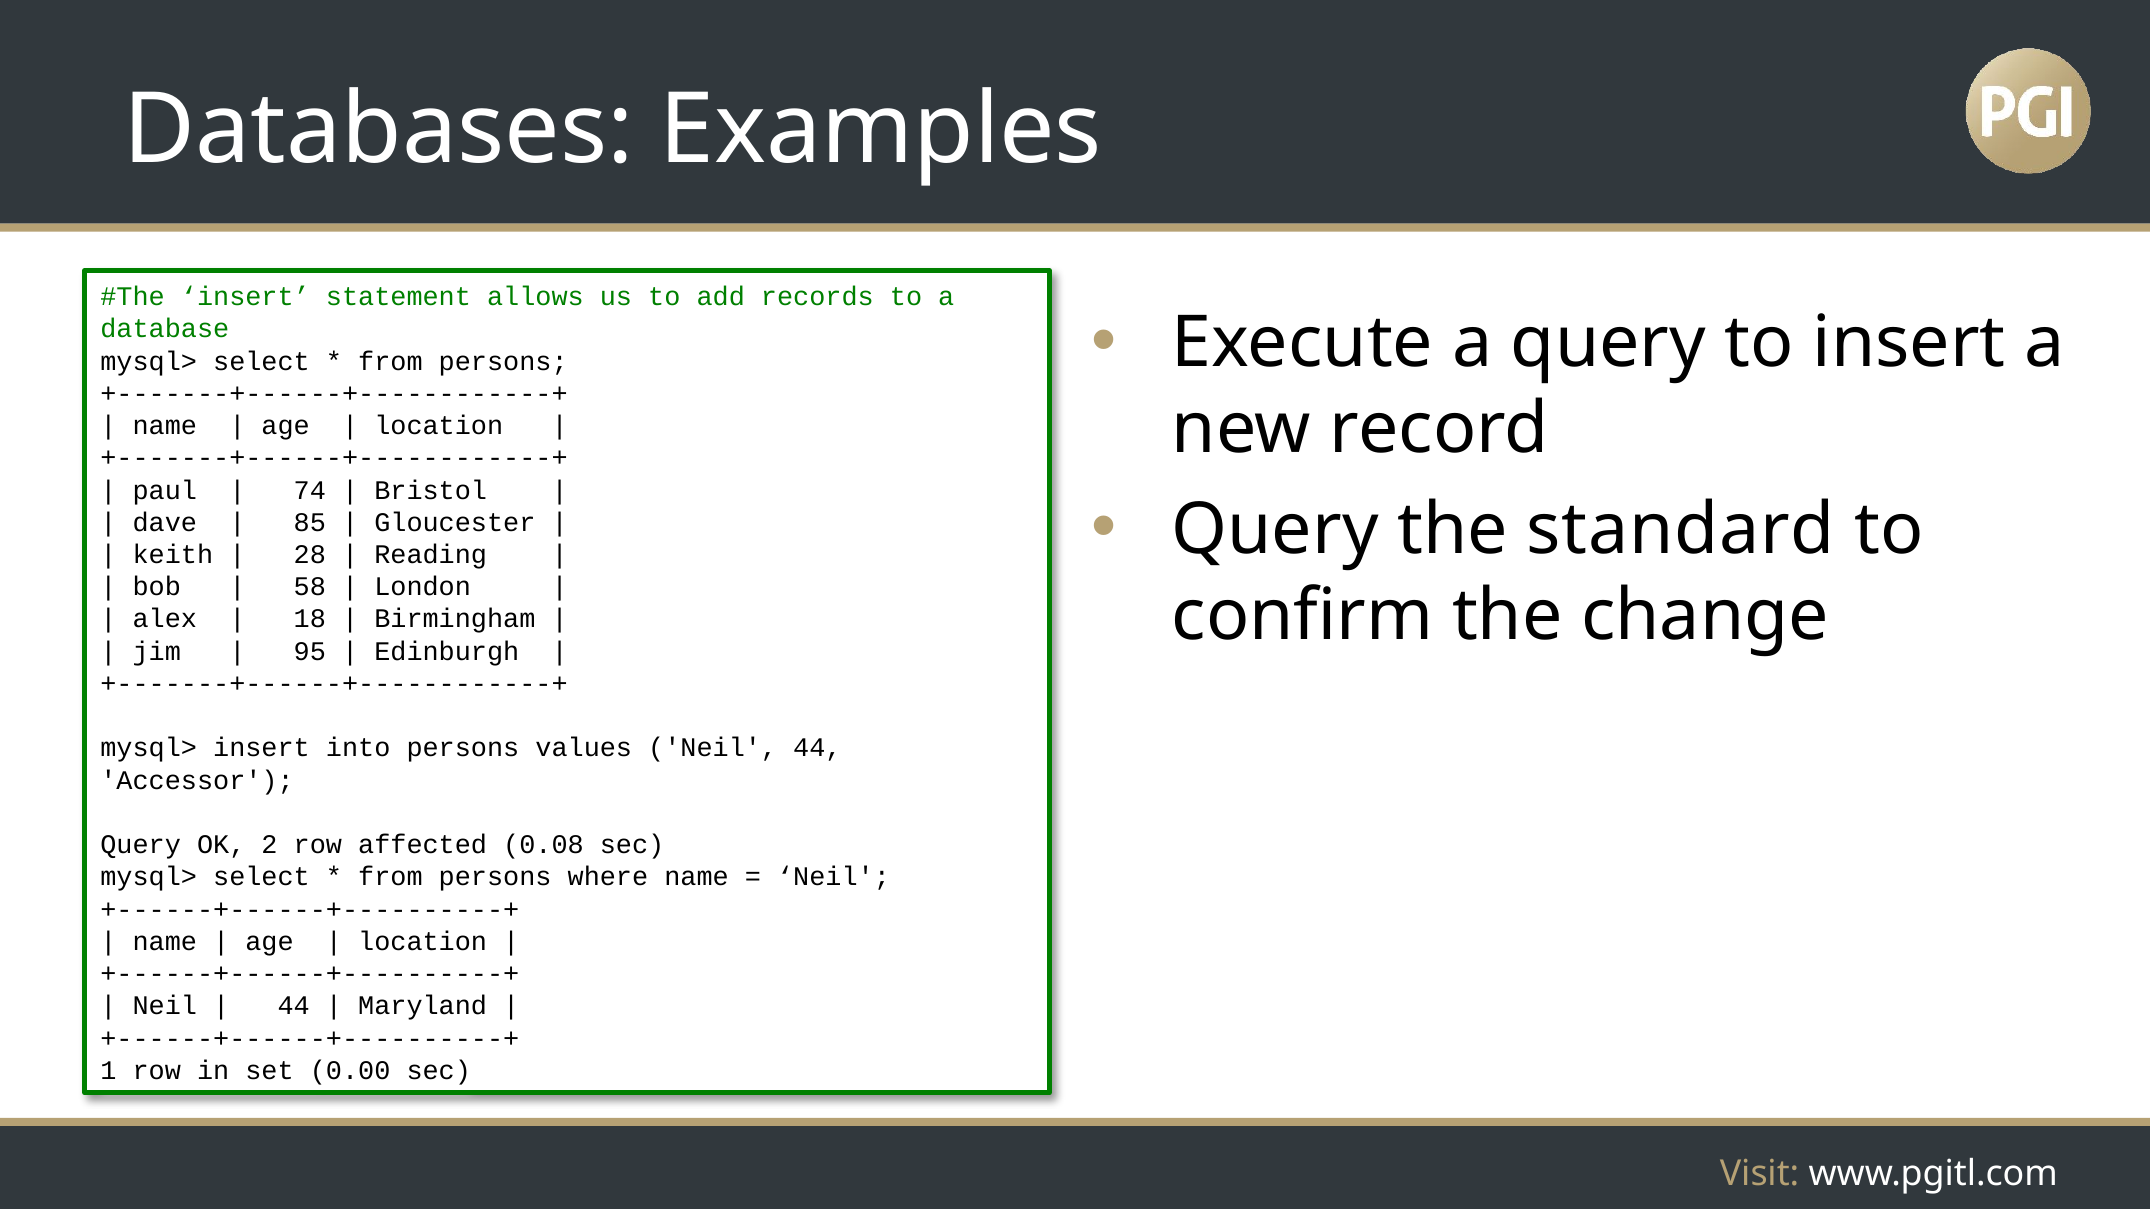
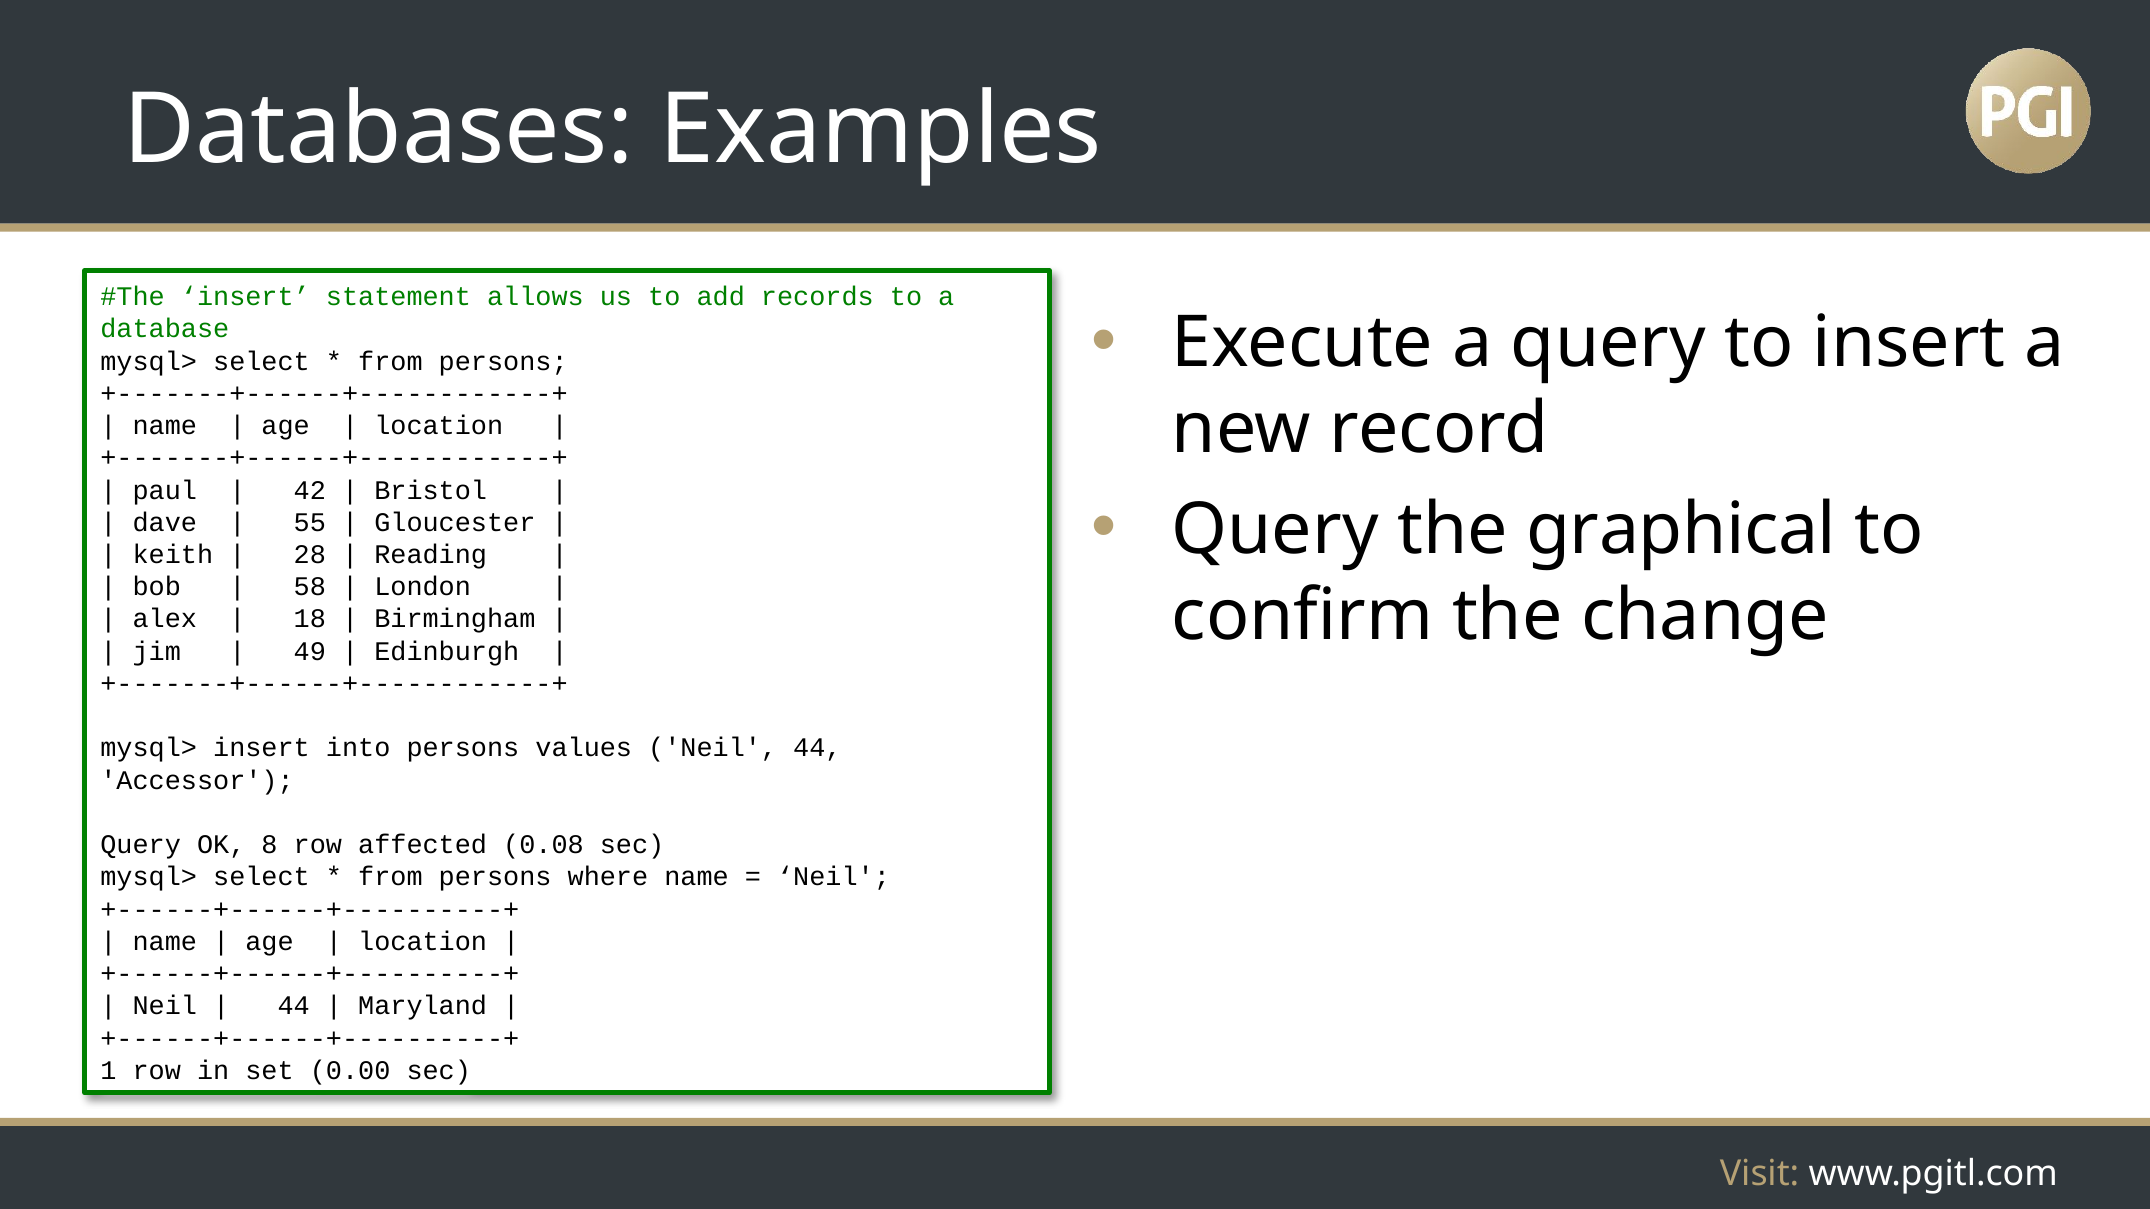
74: 74 -> 42 (310, 490)
standard: standard -> graphical (1681, 530)
85: 85 -> 55 (310, 523)
95: 95 -> 49 (310, 652)
2: 2 -> 8 (270, 845)
